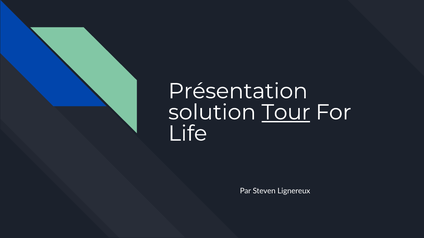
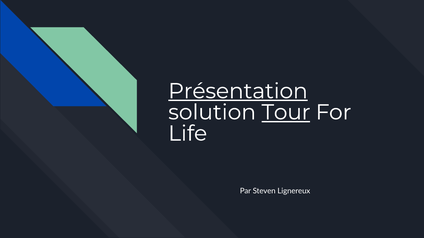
Présentation underline: none -> present (238, 91)
